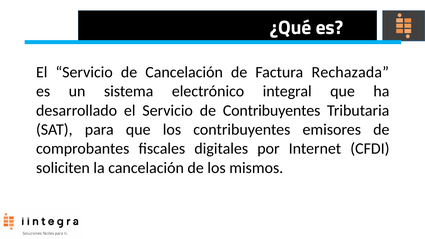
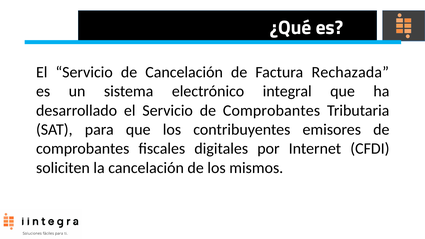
Servicio de Contribuyentes: Contribuyentes -> Comprobantes (271, 110)
